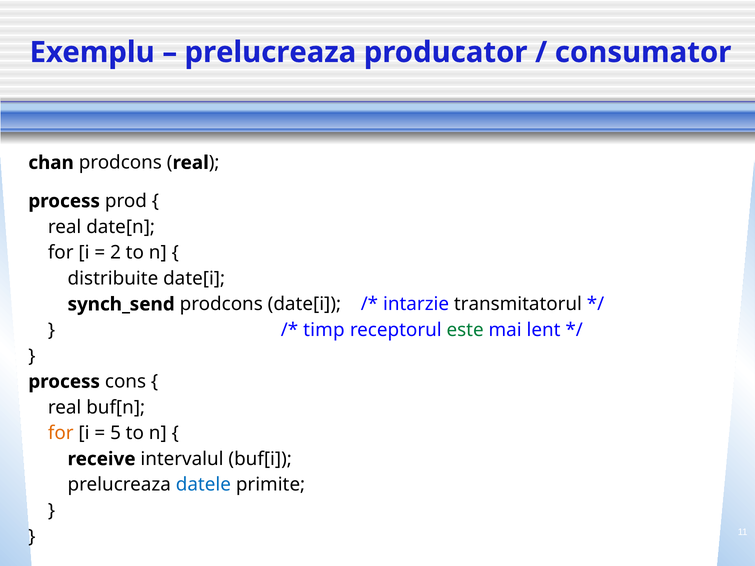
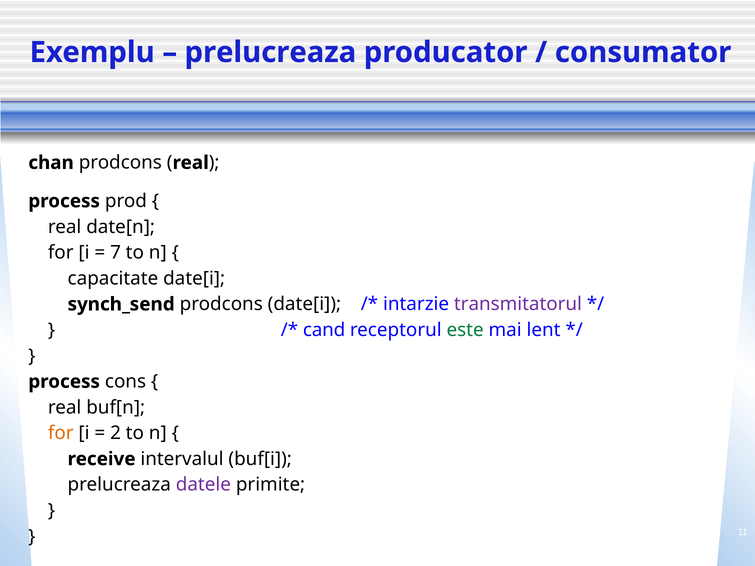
2: 2 -> 7 (116, 253)
distribuite: distribuite -> capacitate (113, 279)
transmitatorul colour: black -> purple (518, 304)
timp: timp -> cand (324, 330)
5: 5 -> 2 (116, 433)
datele colour: blue -> purple (203, 485)
